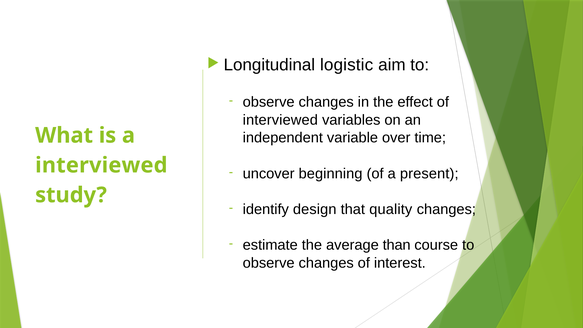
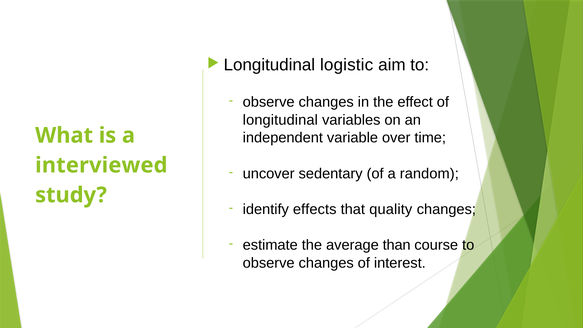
interviewed: interviewed -> longitudinal (280, 120)
beginning: beginning -> sedentary (331, 173)
present: present -> random (429, 173)
design: design -> effects (315, 209)
